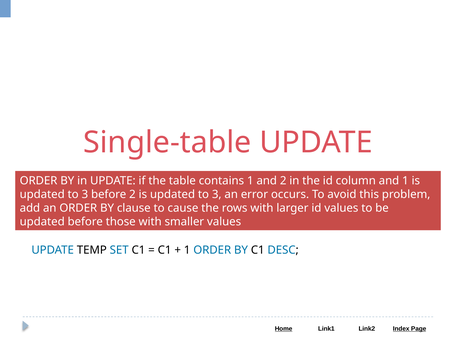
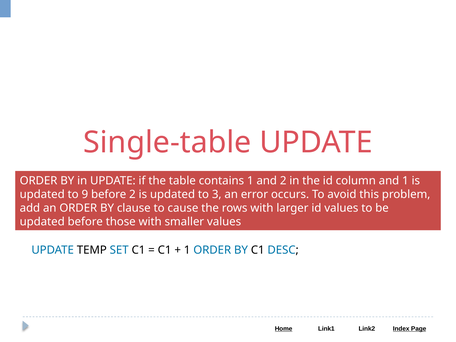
3: 3 -> 9 (85, 195)
